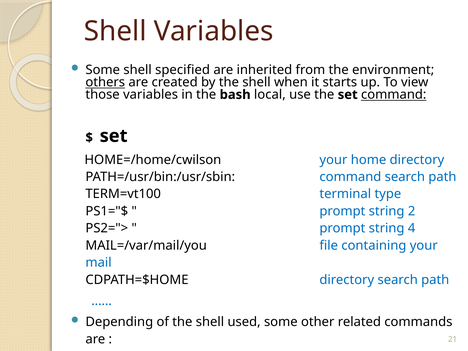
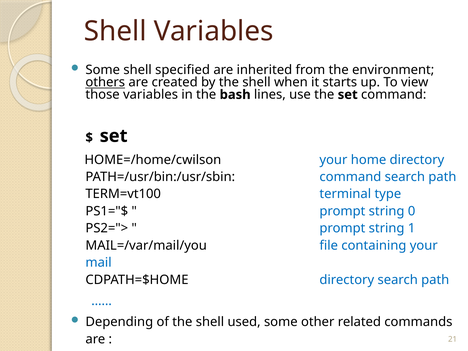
local: local -> lines (270, 95)
command underline: present -> none (394, 95)
2: 2 -> 0 (412, 211)
4: 4 -> 1 (412, 228)
